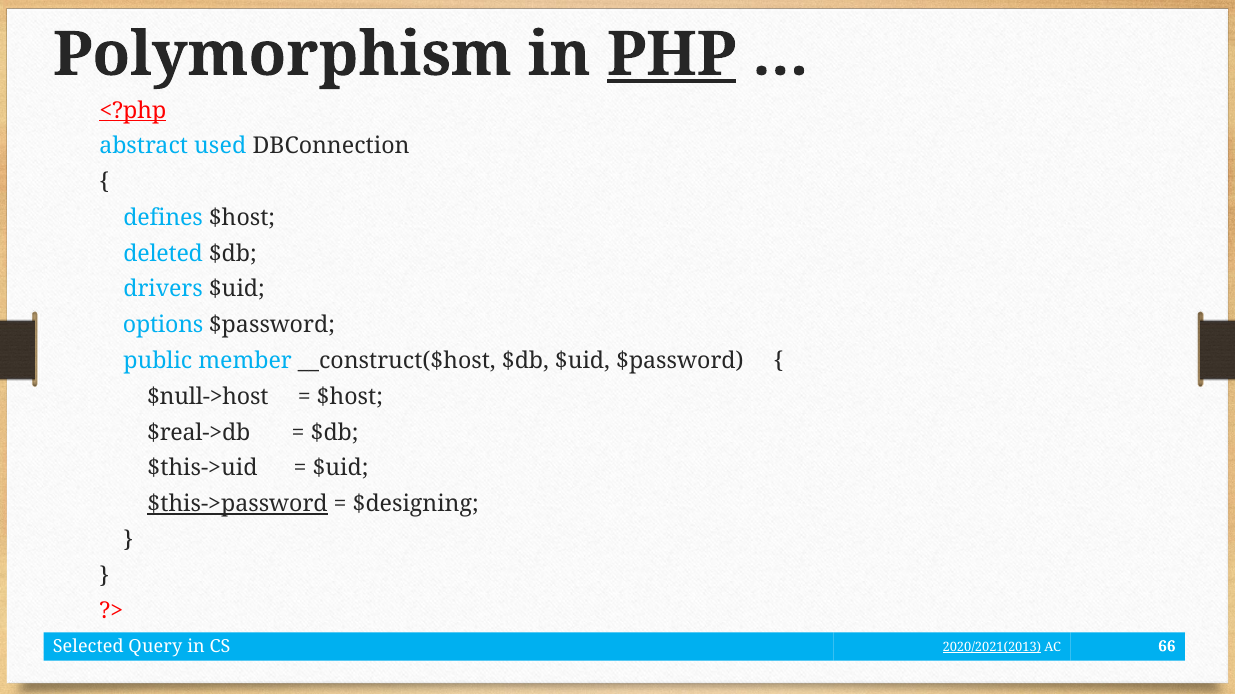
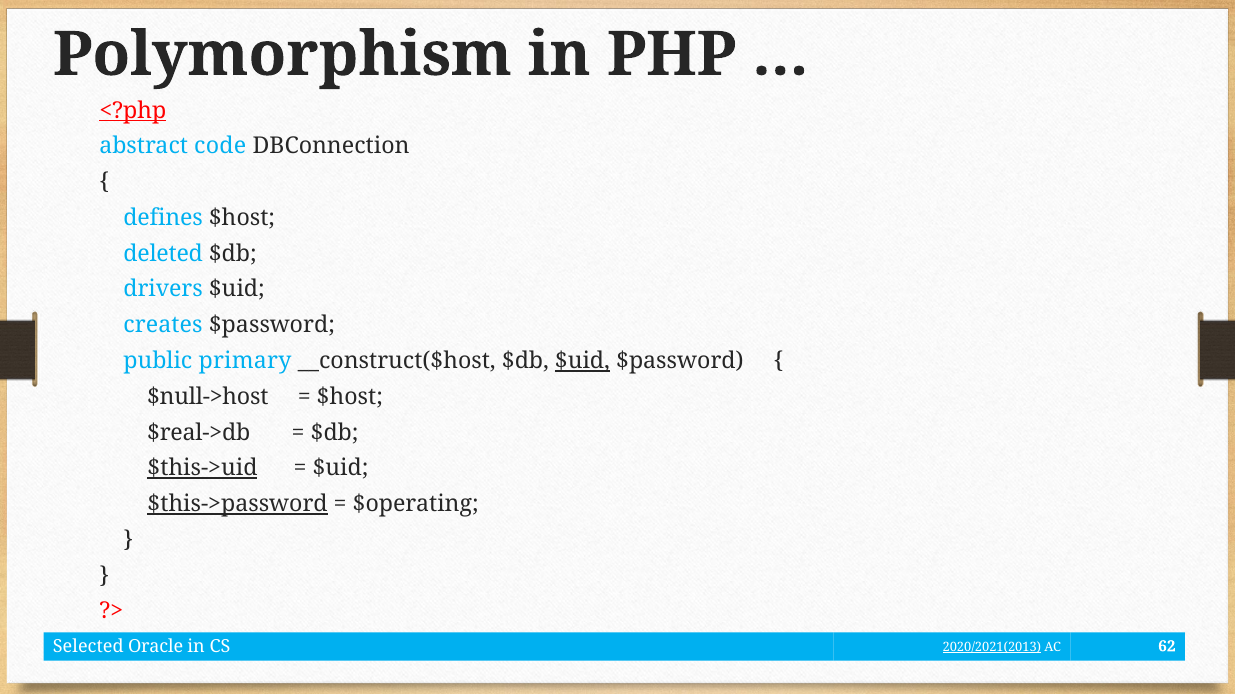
PHP underline: present -> none (671, 55)
used: used -> code (220, 146)
options: options -> creates (163, 325)
member: member -> primary (245, 361)
$uid underline: none -> present (582, 361)
$this->uid underline: none -> present (202, 469)
$designing: $designing -> $operating (416, 504)
Query: Query -> Oracle (156, 647)
66: 66 -> 62 (1167, 647)
